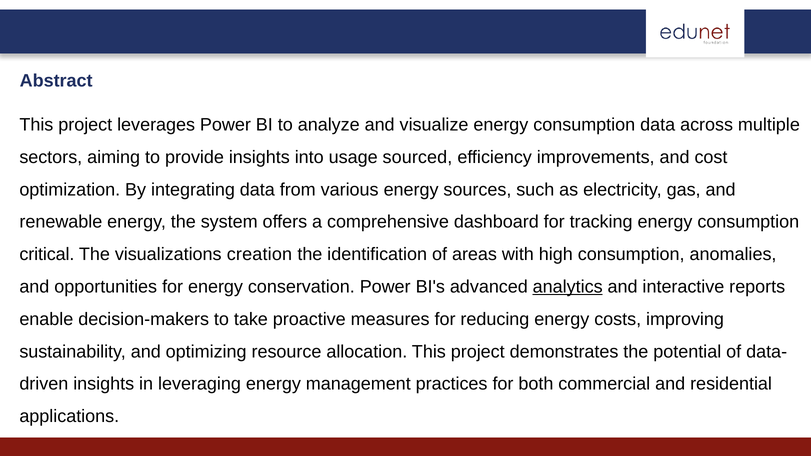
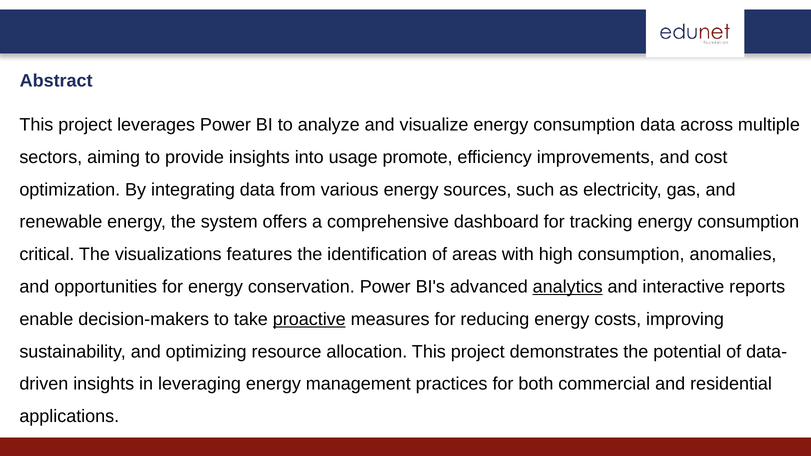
sourced: sourced -> promote (418, 157)
creation: creation -> features (259, 255)
proactive underline: none -> present (309, 319)
